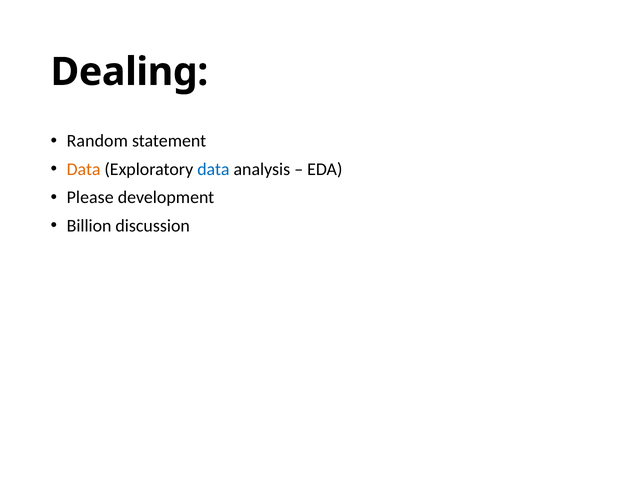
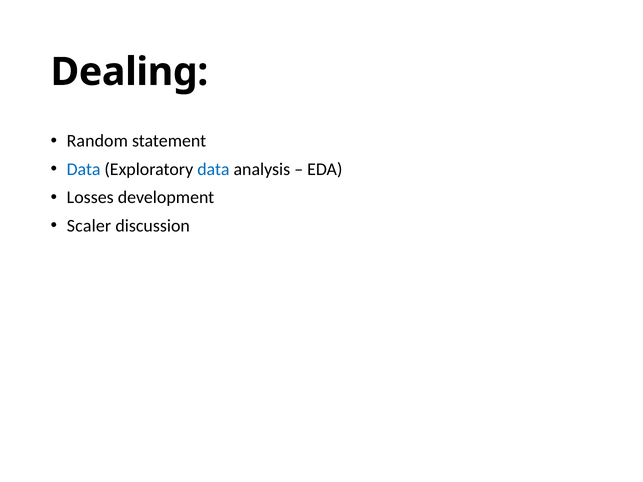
Data colour: orange -> blue (84, 169)
Please: Please -> Losses (90, 198)
Billion: Billion -> Scaler (89, 226)
